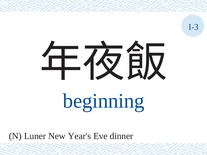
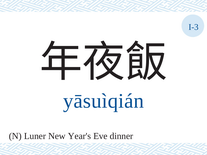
beginning: beginning -> yāsuìqián (103, 101)
